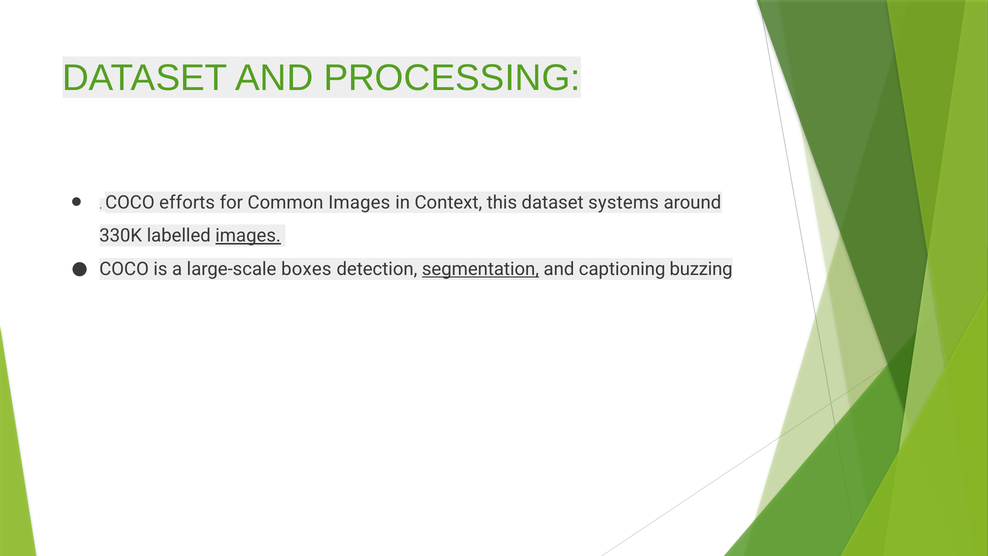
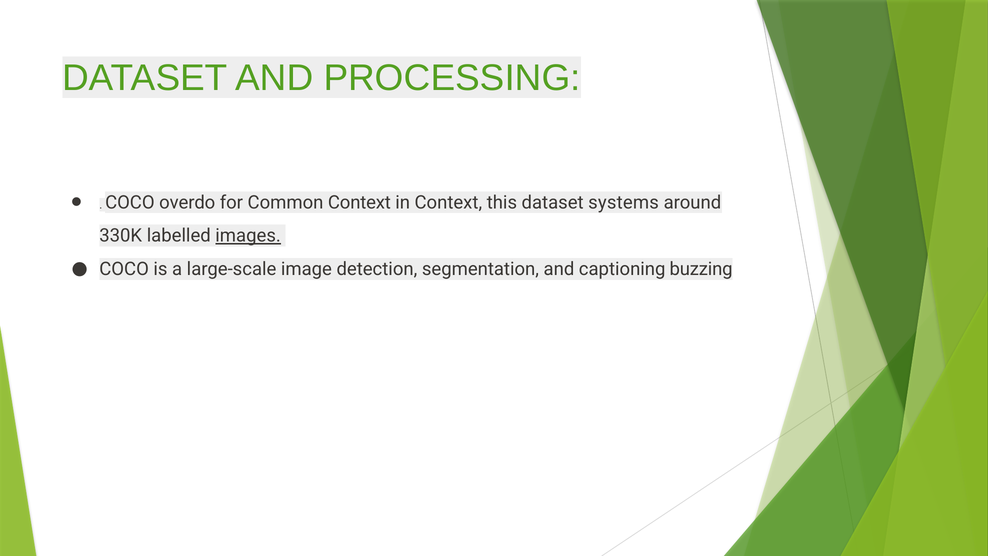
efforts: efforts -> overdo (187, 202)
Common Images: Images -> Context (359, 202)
boxes: boxes -> image (306, 269)
segmentation underline: present -> none (480, 269)
